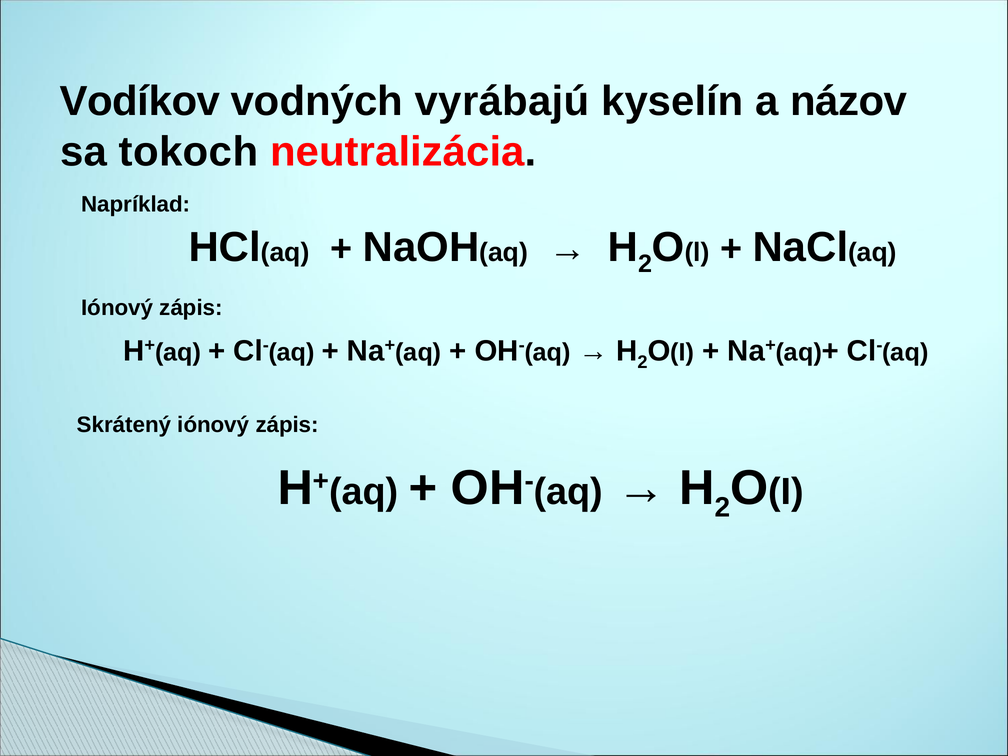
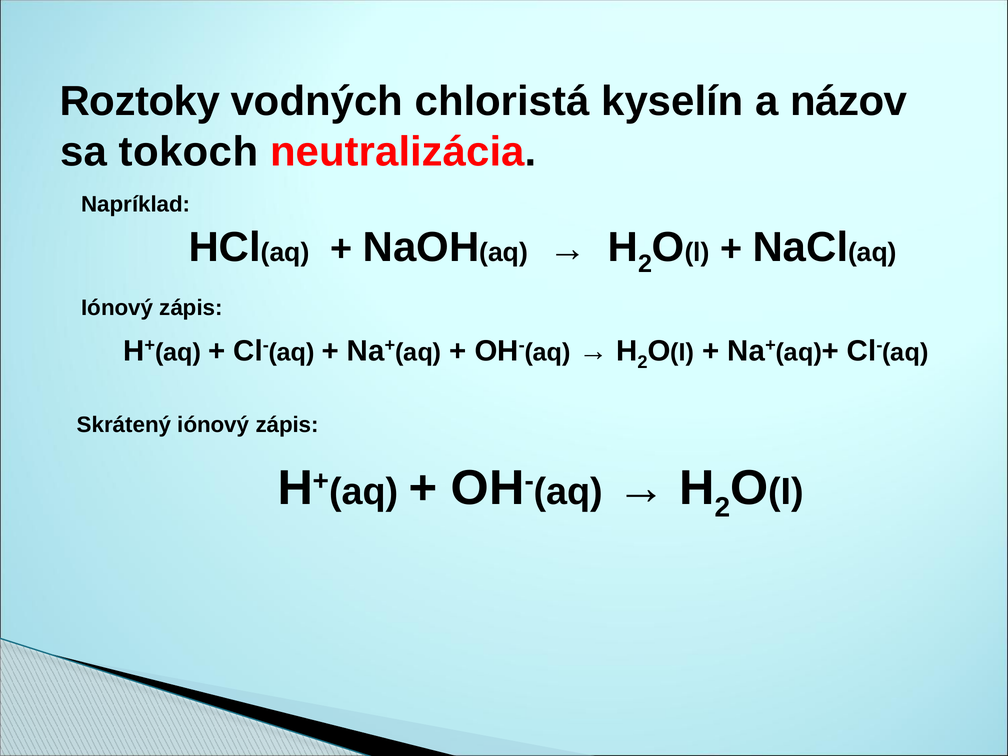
Vodíkov: Vodíkov -> Roztoky (140, 101)
vyrábajú: vyrábajú -> chloristá (502, 101)
